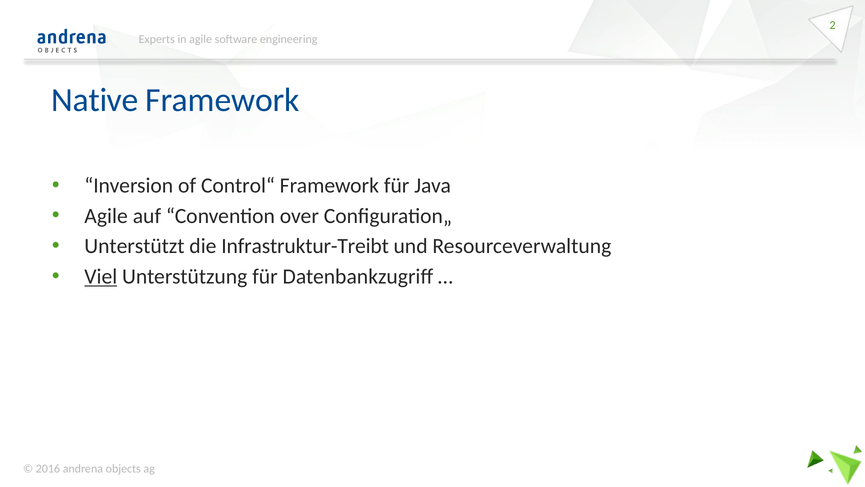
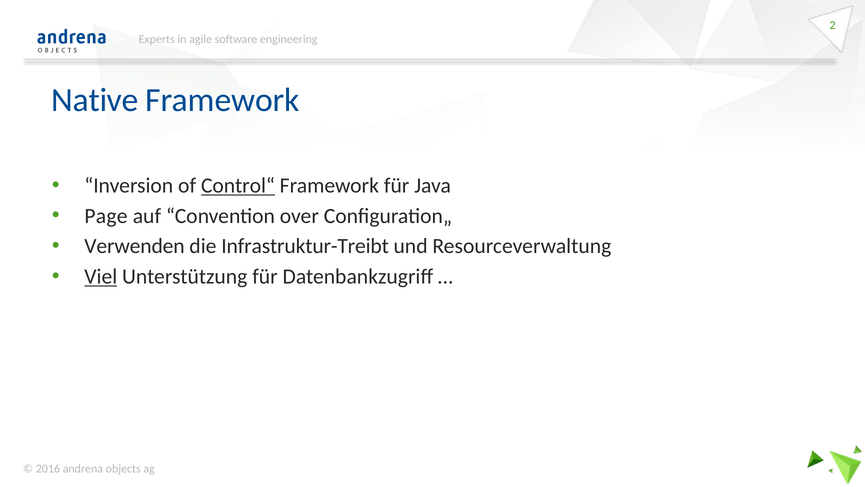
Control“ underline: none -> present (238, 186)
Agile: Agile -> Page (106, 216)
Unterstützt: Unterstützt -> Verwenden (135, 246)
